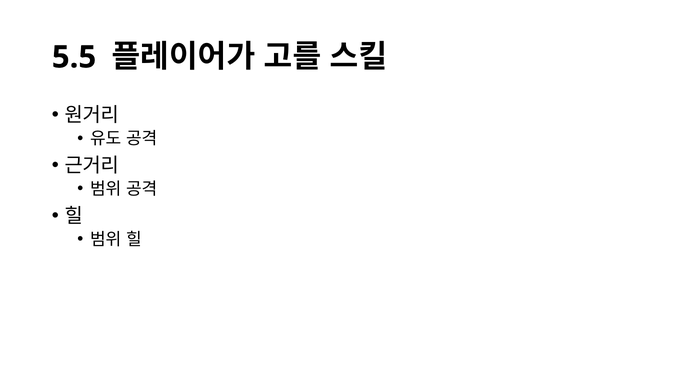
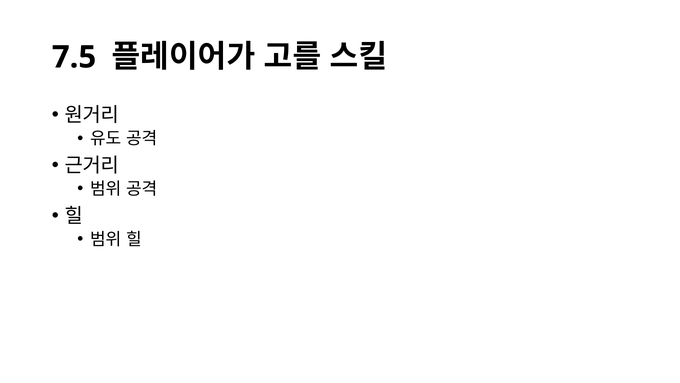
5.5: 5.5 -> 7.5 (74, 57)
